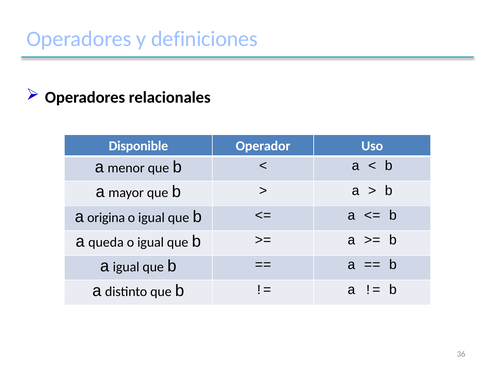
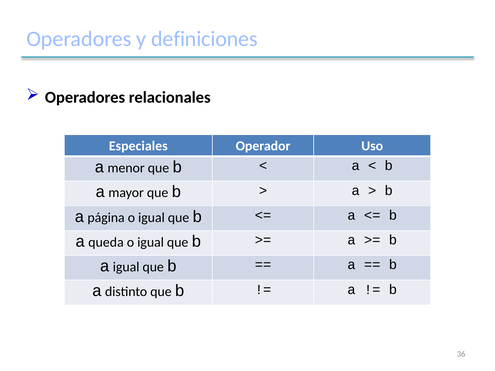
Disponible: Disponible -> Especiales (138, 146)
origina: origina -> página (106, 218)
